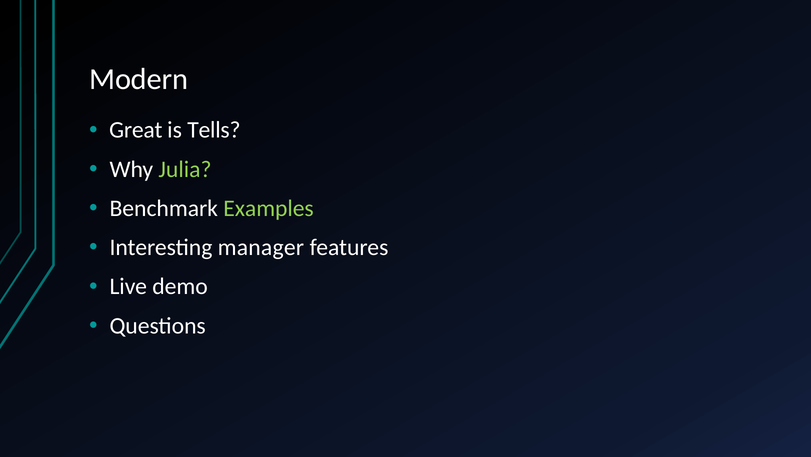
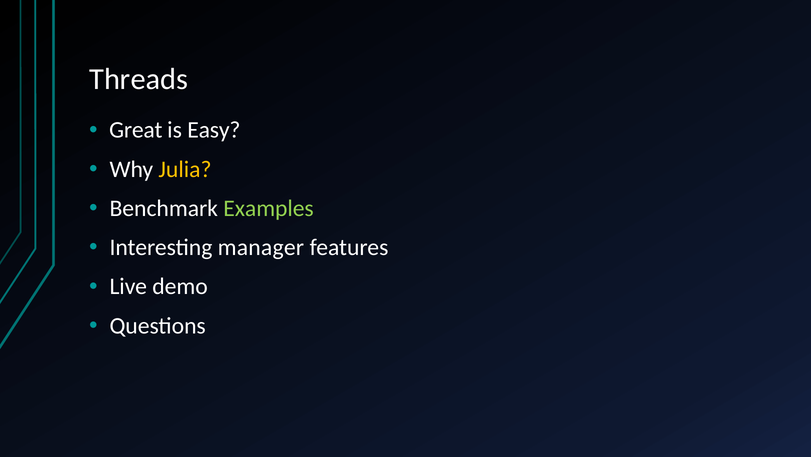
Modern: Modern -> Threads (139, 79)
Tells: Tells -> Easy (214, 130)
Julia colour: light green -> yellow (185, 169)
